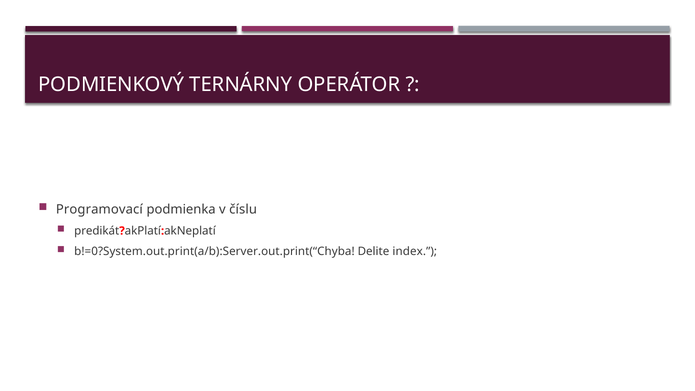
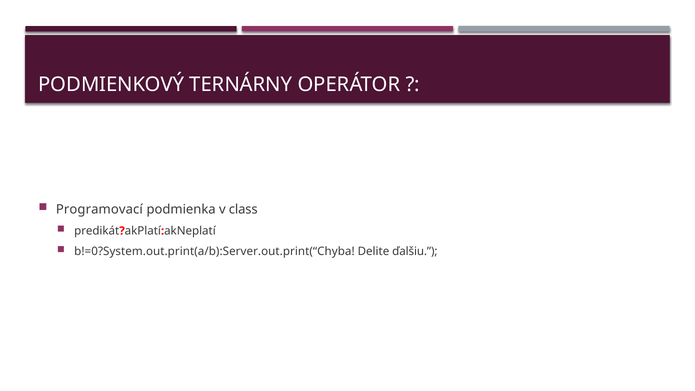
číslu: číslu -> class (243, 209)
index: index -> ďalšiu (415, 251)
